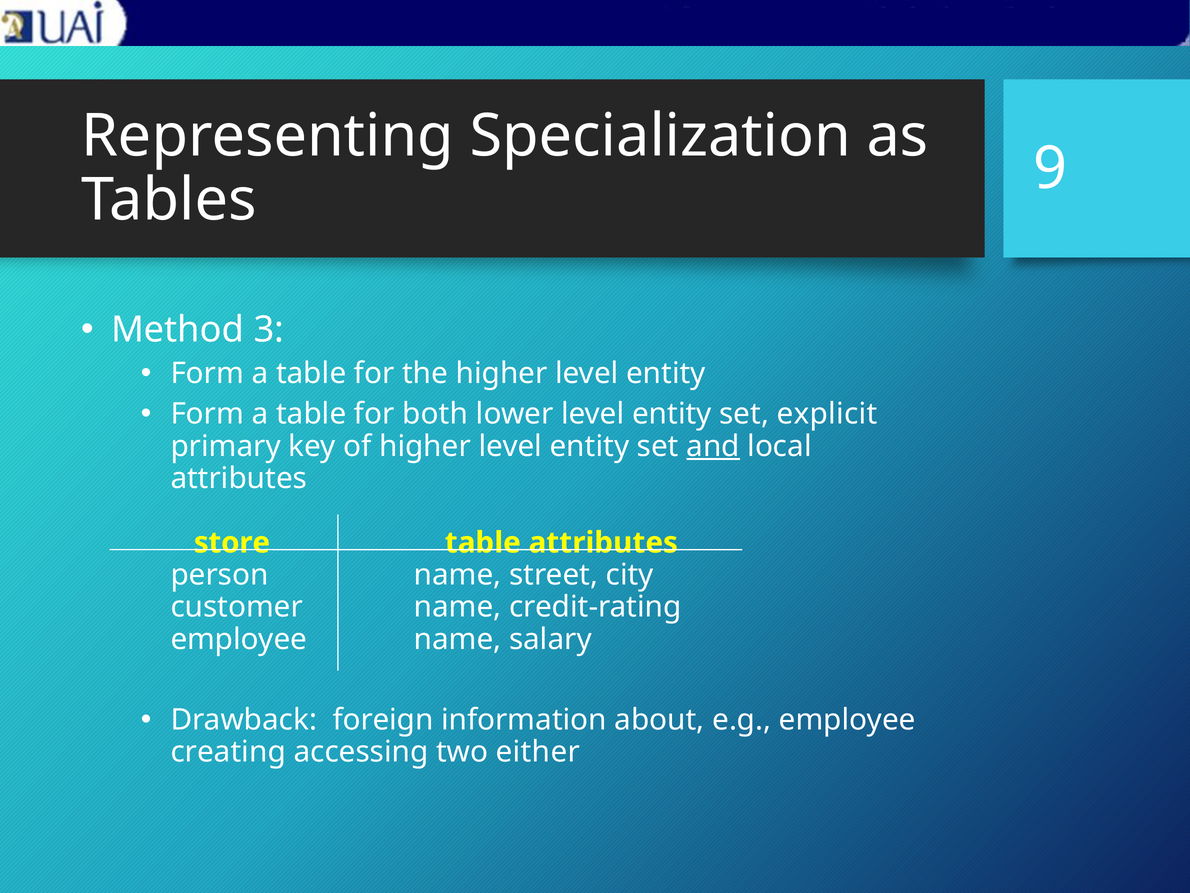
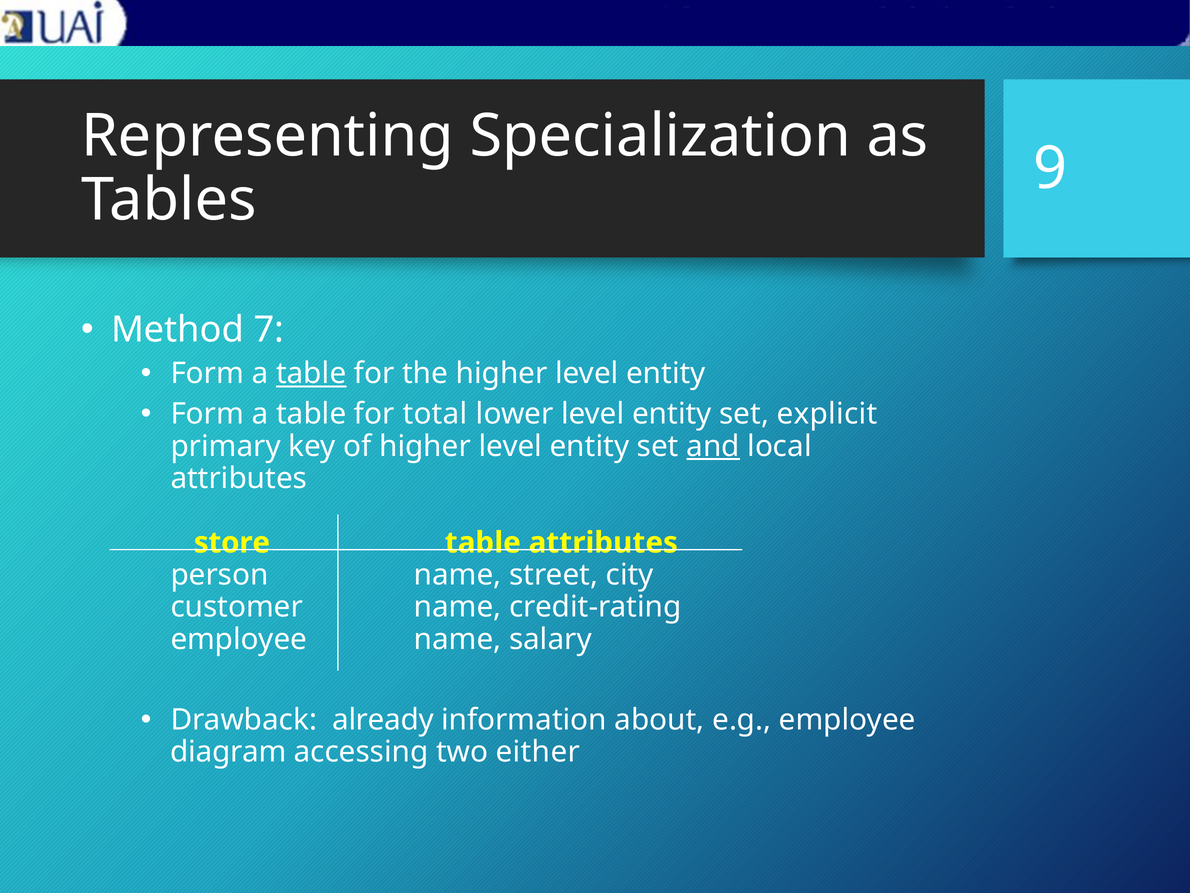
3: 3 -> 7 (269, 329)
table underline: none -> present (311, 373)
both: both -> total (435, 414)
foreign: foreign -> already (383, 720)
creating: creating -> diagram (228, 752)
